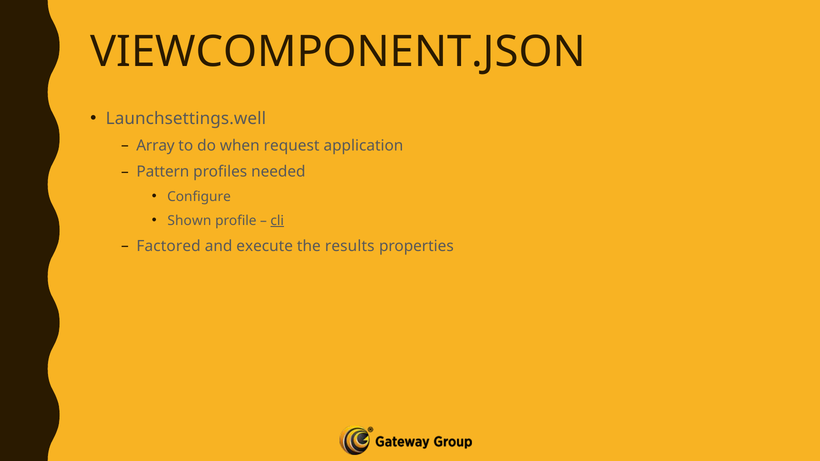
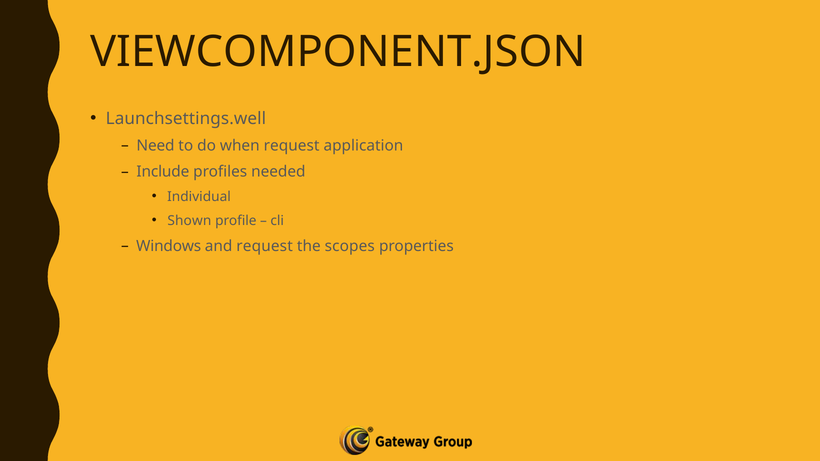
Array: Array -> Need (155, 146)
Pattern: Pattern -> Include (163, 172)
Configure: Configure -> Individual (199, 197)
cli underline: present -> none (277, 221)
Factored: Factored -> Windows (169, 246)
and execute: execute -> request (265, 246)
results: results -> scopes (350, 246)
